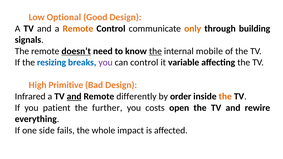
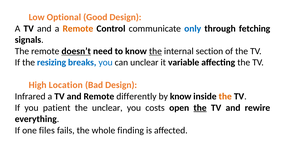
only colour: orange -> blue (193, 29)
building: building -> fetching (255, 29)
mobile: mobile -> section (209, 51)
you colour: purple -> blue (106, 63)
can control: control -> unclear (144, 63)
Primitive: Primitive -> Location (66, 85)
and underline: present -> none (74, 97)
by order: order -> know (181, 97)
the further: further -> unclear (107, 108)
the underline: none -> present (200, 108)
side: side -> files (47, 130)
impact: impact -> finding (131, 130)
